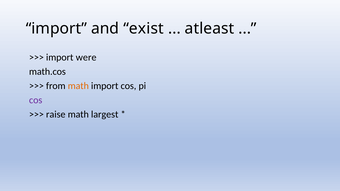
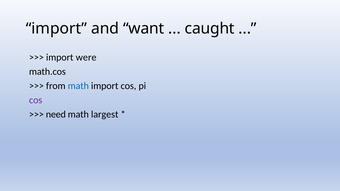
exist: exist -> want (144, 29)
atleast: atleast -> caught (210, 29)
math colour: orange -> blue (78, 86)
raise: raise -> need (56, 115)
